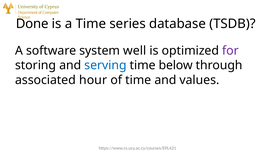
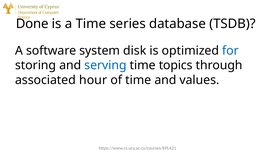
well: well -> disk (135, 51)
for colour: purple -> blue (231, 51)
below: below -> topics (176, 65)
